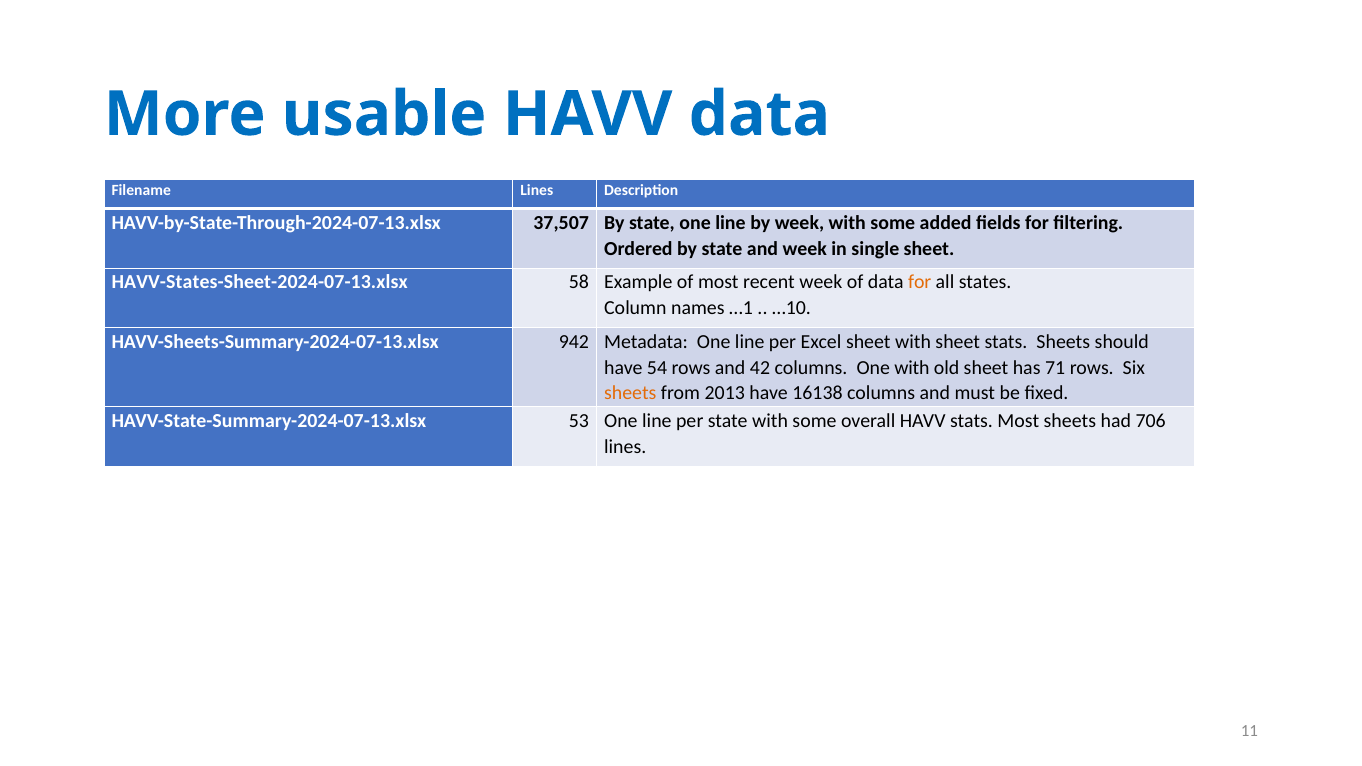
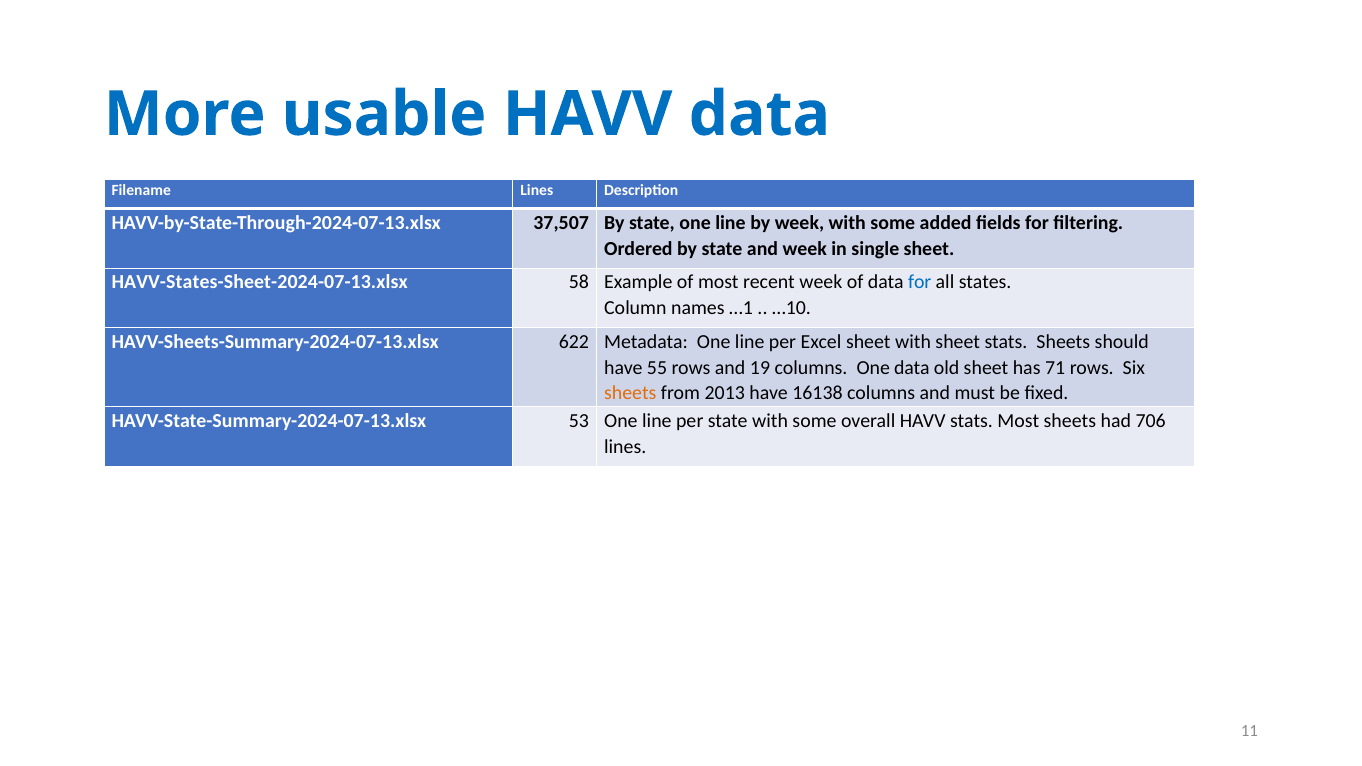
for colour: orange -> blue (920, 282)
942: 942 -> 622 (574, 342)
54: 54 -> 55 (657, 368)
42: 42 -> 19 (760, 368)
One with: with -> data (912, 368)
